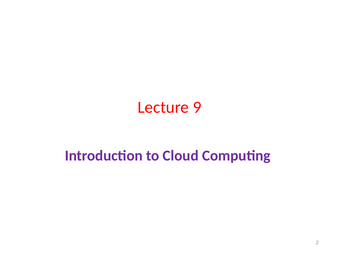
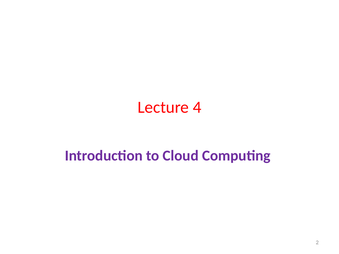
9: 9 -> 4 (197, 107)
